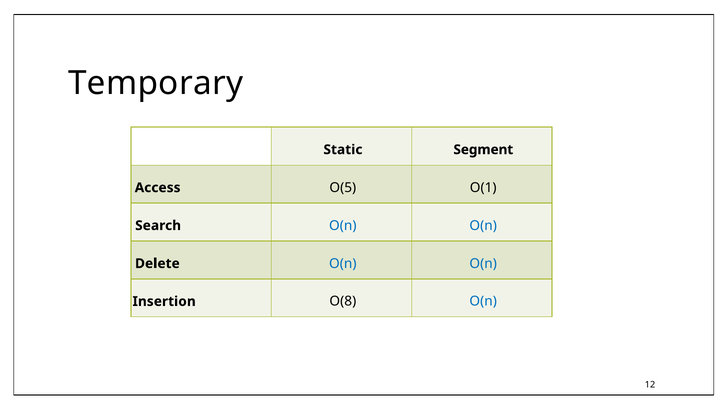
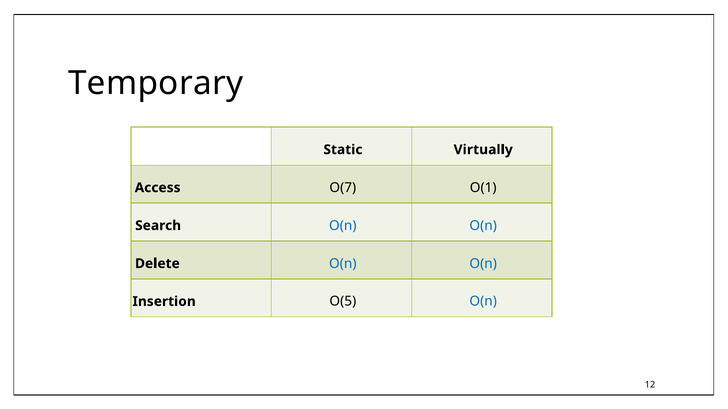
Segment: Segment -> Virtually (483, 150)
O(5: O(5 -> O(7 (343, 188)
O(8: O(8 -> O(5 (343, 302)
